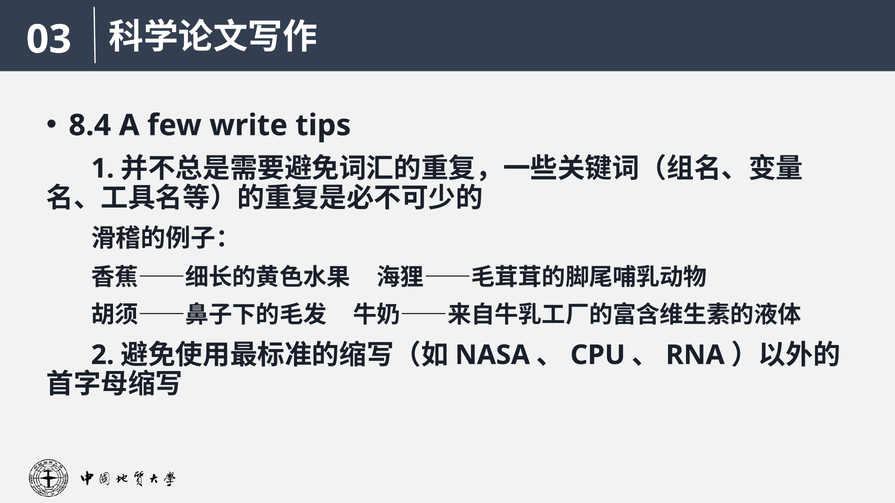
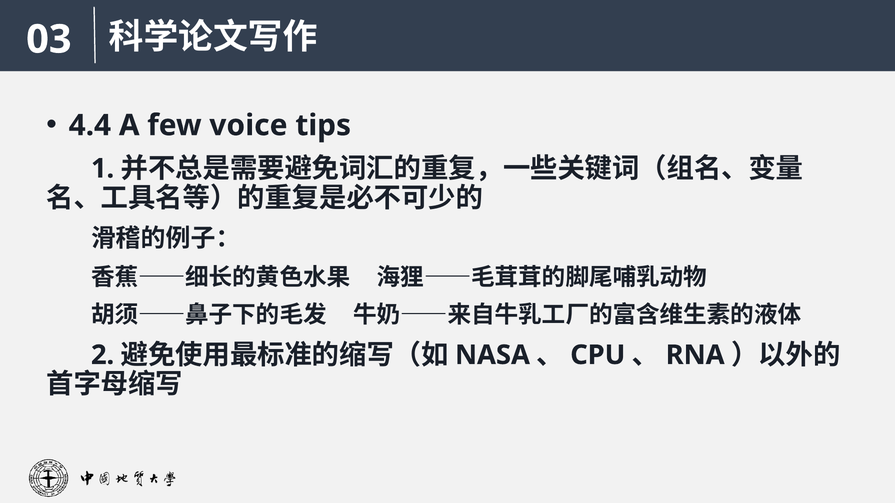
8.4: 8.4 -> 4.4 (90, 125)
write: write -> voice (248, 125)
